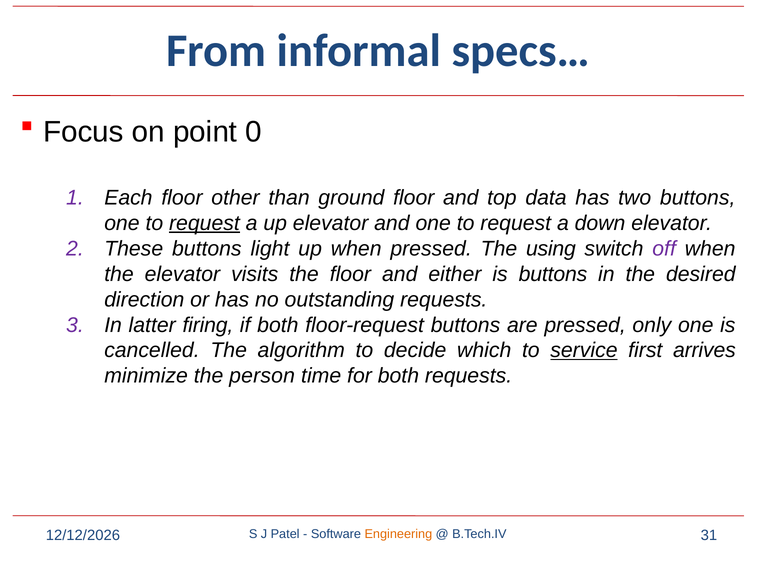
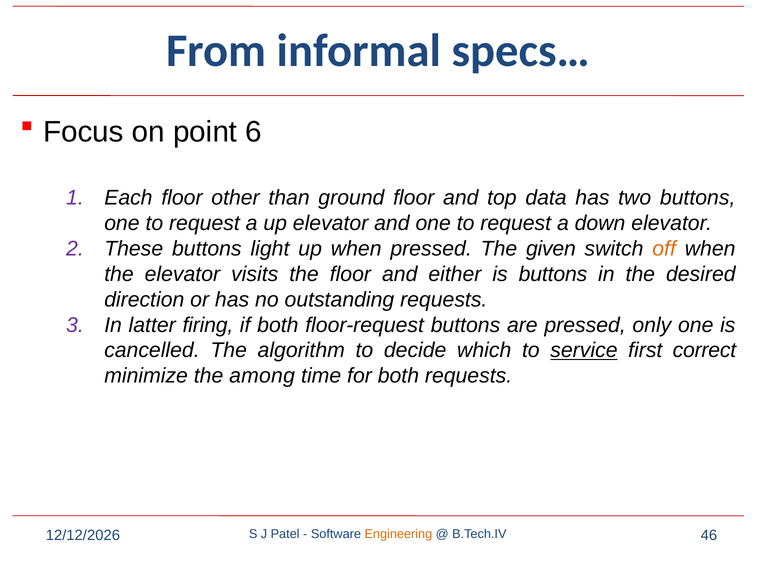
0: 0 -> 6 (254, 132)
request underline: present -> none (204, 223)
using: using -> given (551, 248)
off colour: purple -> orange (664, 248)
arrives: arrives -> correct (704, 350)
person: person -> among (262, 375)
31: 31 -> 46 (709, 535)
